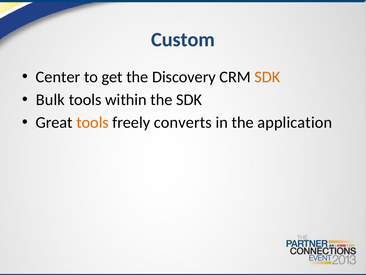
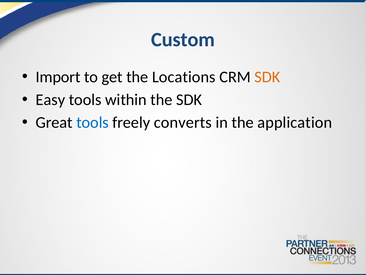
Center: Center -> Import (58, 77)
Discovery: Discovery -> Locations (184, 77)
Bulk: Bulk -> Easy (50, 100)
tools colour: orange -> blue (93, 122)
